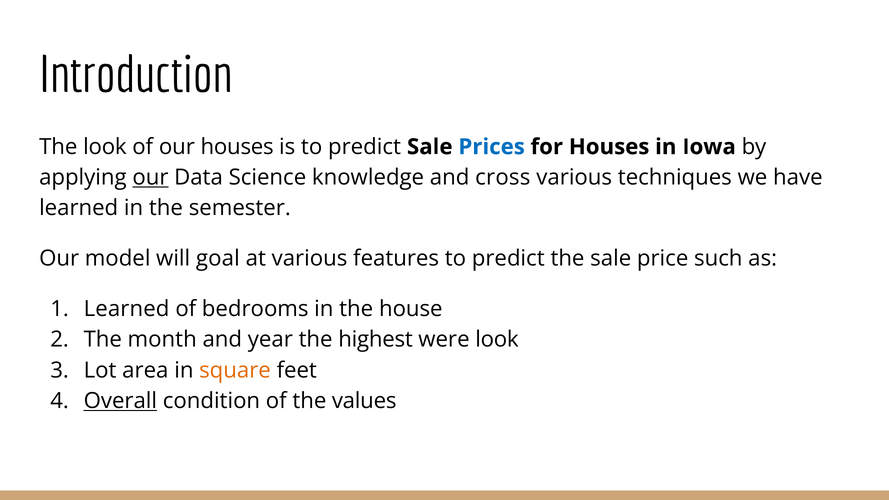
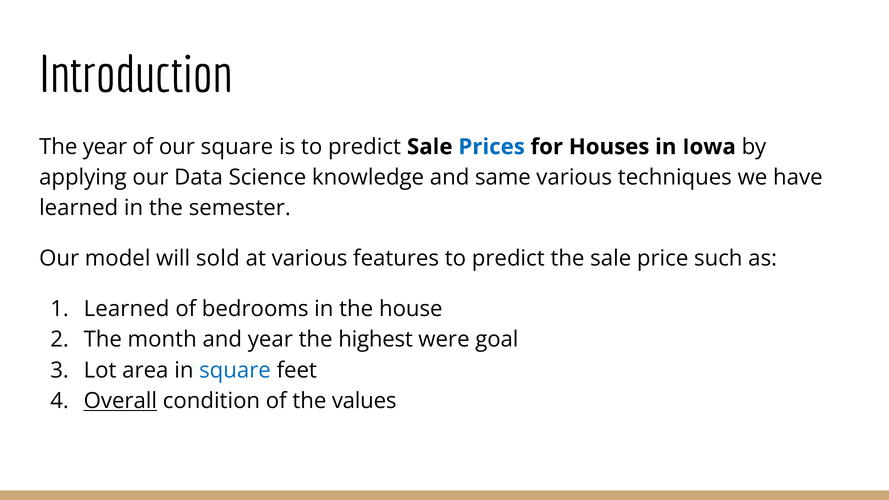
The look: look -> year (105, 147)
our houses: houses -> square (237, 147)
our underline: present -> none (150, 178)
cross: cross -> same (503, 178)
goal: goal -> sold (218, 259)
were look: look -> goal (497, 340)
square colour: orange -> blue (235, 370)
